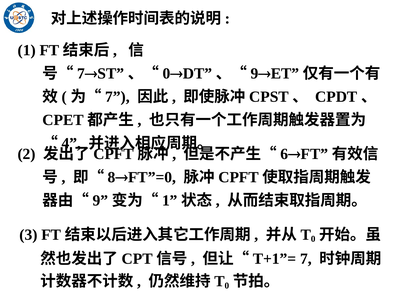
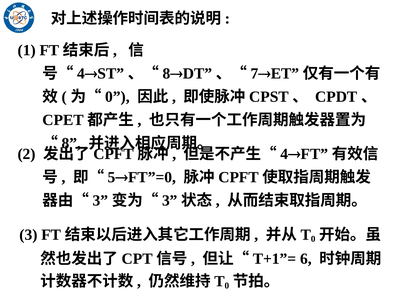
7: 7 -> 4 (81, 74)
0: 0 -> 8 (166, 74)
9: 9 -> 7 (254, 74)
7: 7 -> 0 (117, 97)
4: 4 -> 8 (71, 143)
6: 6 -> 4 (284, 154)
8: 8 -> 5 (112, 177)
9: 9 -> 3 (100, 201)
1: 1 -> 3 (170, 201)
7: 7 -> 6 (306, 259)
